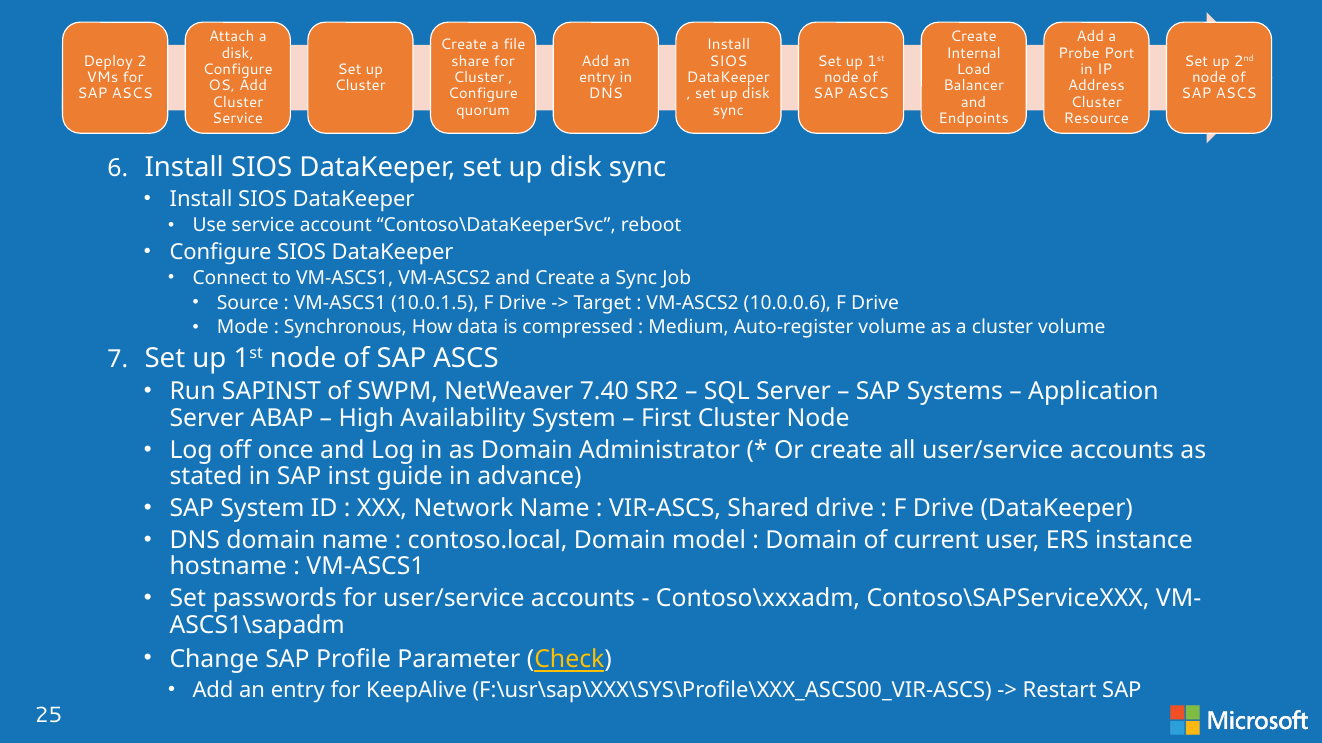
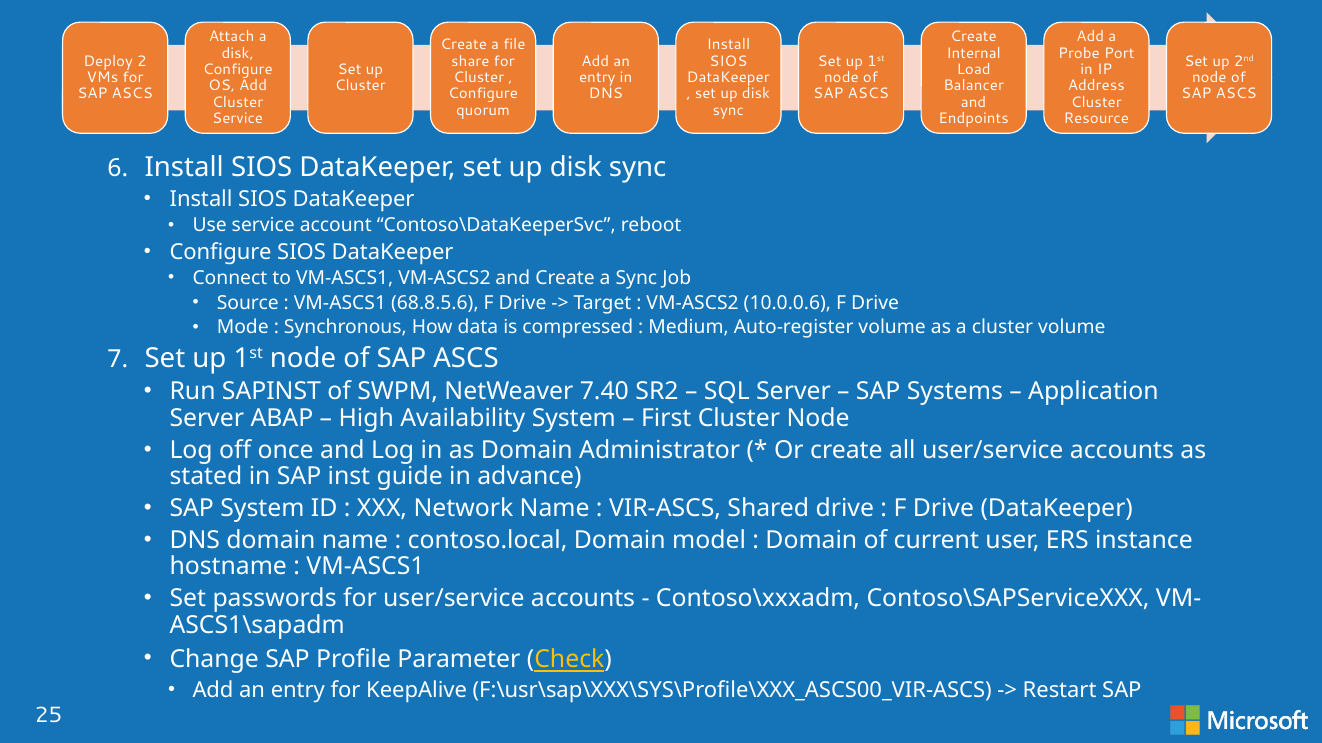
10.0.1.5: 10.0.1.5 -> 68.8.5.6 (435, 303)
